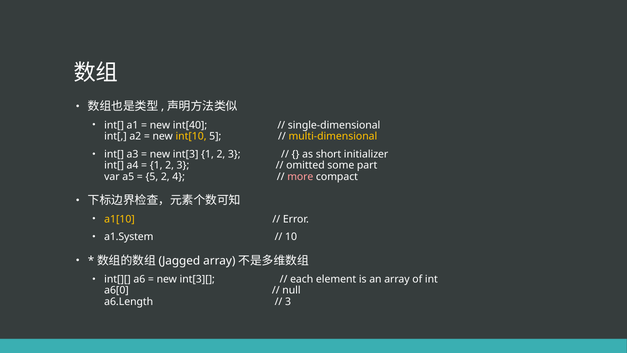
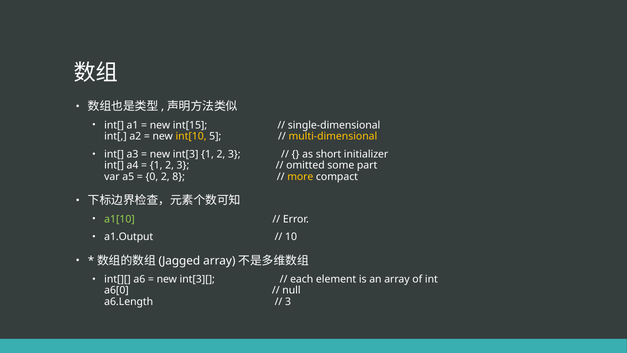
int[40: int[40 -> int[15 (190, 125)
5: 5 -> 0 (152, 177)
4: 4 -> 8 (179, 177)
more colour: pink -> yellow (300, 177)
a1[10 colour: yellow -> light green (120, 219)
a1.System: a1.System -> a1.Output (129, 237)
